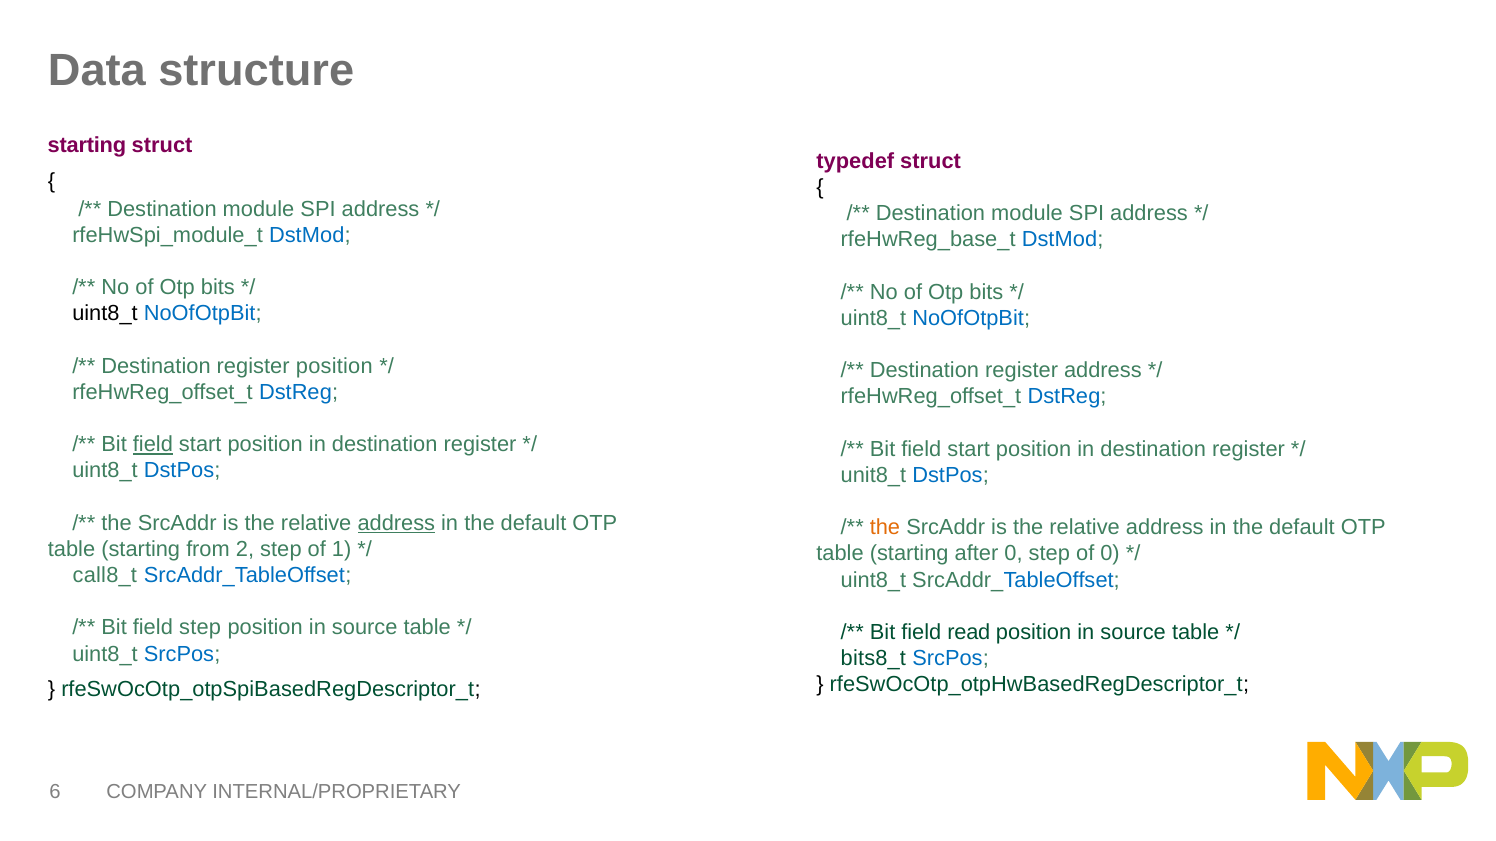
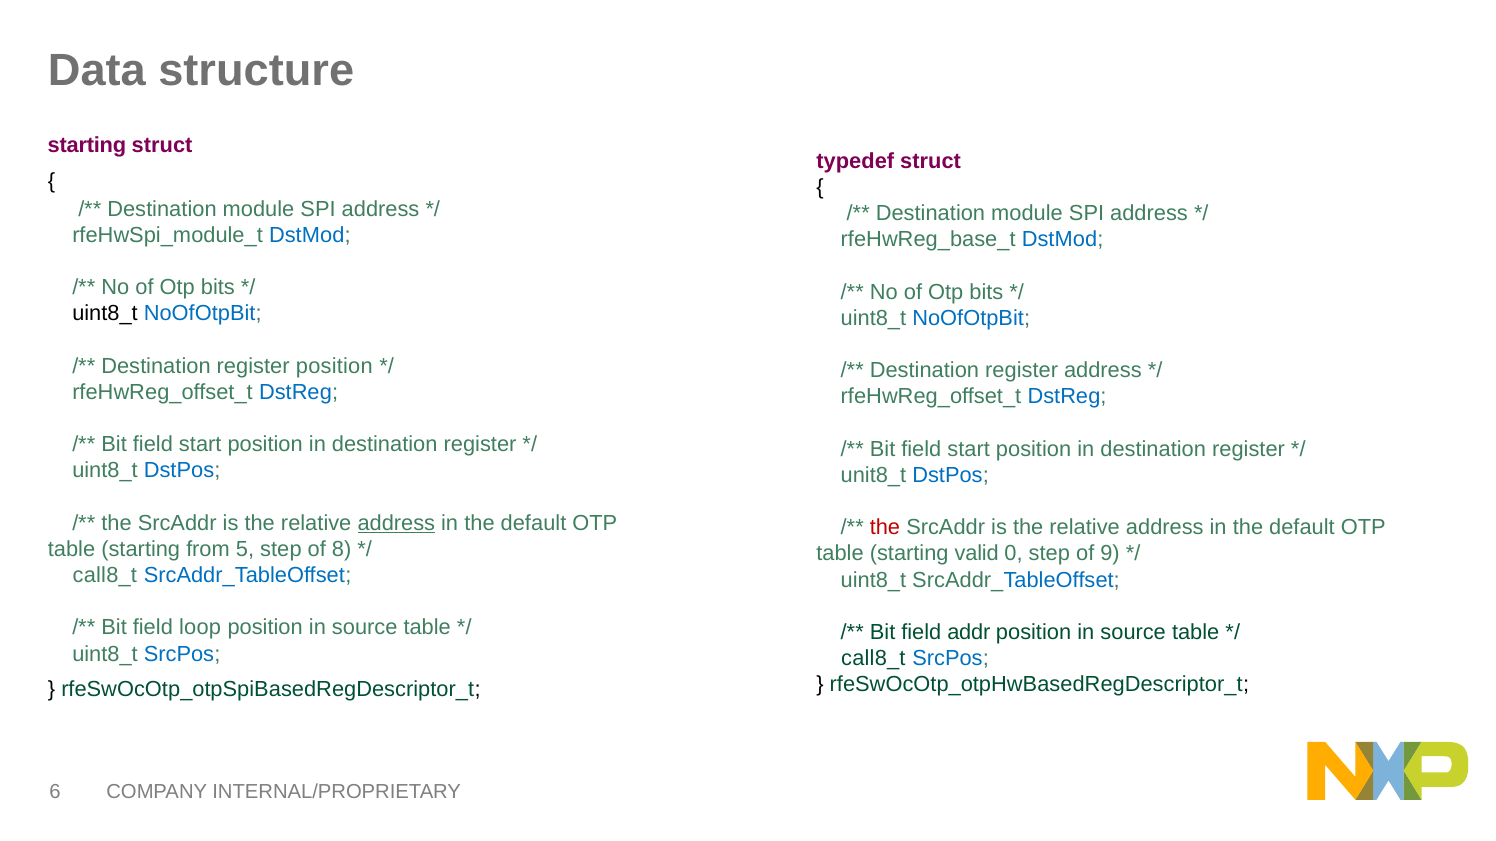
field underline: present -> none (153, 445)
the colour: orange -> red (885, 528)
2: 2 -> 5 (245, 550)
1: 1 -> 8 (342, 550)
after: after -> valid (977, 554)
of 0: 0 -> 9 (1110, 554)
field step: step -> loop (200, 628)
read: read -> addr (969, 633)
bits8_t: bits8_t -> call8_t (873, 659)
